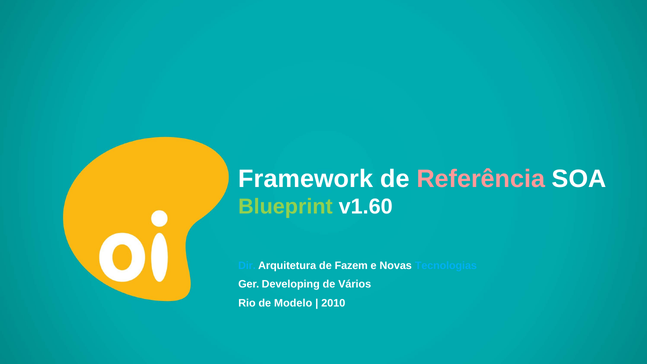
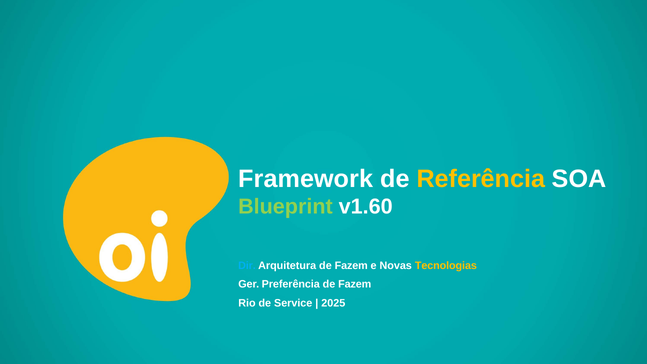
Referência colour: pink -> yellow (481, 179)
Tecnologias colour: light blue -> yellow (446, 266)
Developing: Developing -> Preferência (291, 284)
Vários: Vários -> Fazem (355, 284)
Modelo: Modelo -> Service (293, 303)
2010: 2010 -> 2025 (333, 303)
